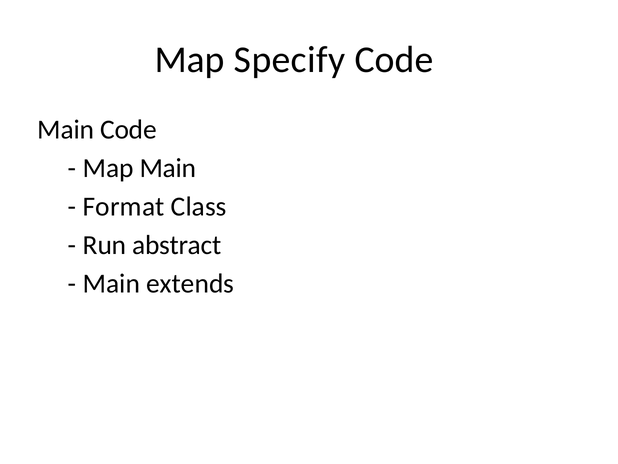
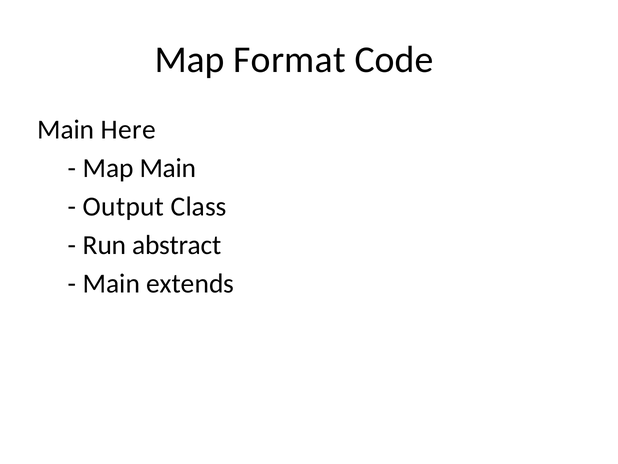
Specify: Specify -> Format (290, 60)
Main Code: Code -> Here (128, 130)
Format: Format -> Output (124, 207)
